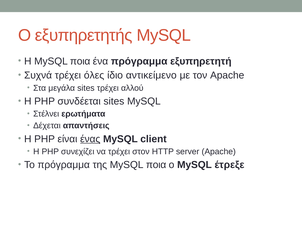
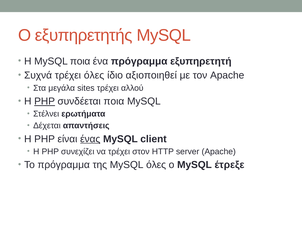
αντικείμενο: αντικείμενο -> αξιοποιηθεί (151, 75)
PHP underline: none -> present (45, 101)
συνδέεται sites: sites -> ποια (114, 101)
της MySQL ποια: ποια -> όλες (156, 164)
